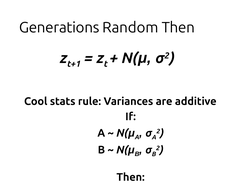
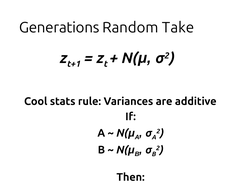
Random Then: Then -> Take (178, 27)
